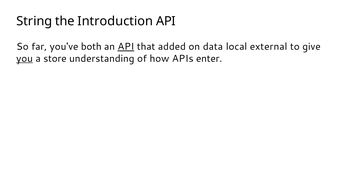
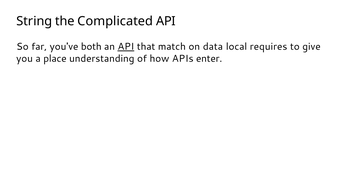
Introduction: Introduction -> Complicated (115, 21)
added: added -> match (172, 47)
external: external -> requires (269, 47)
you underline: present -> none (25, 58)
store: store -> place (55, 58)
